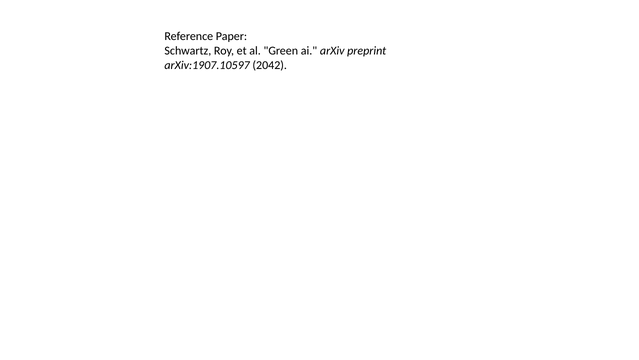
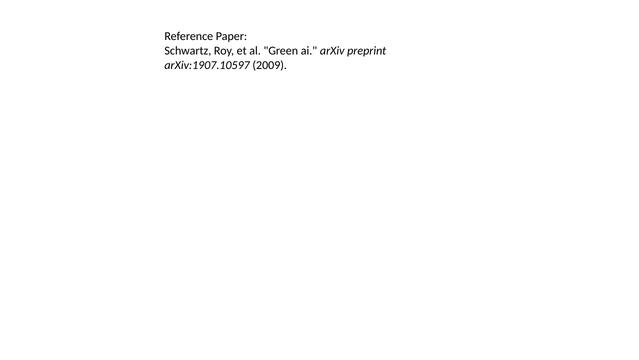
2042: 2042 -> 2009 (270, 65)
